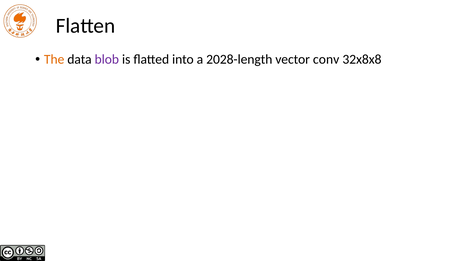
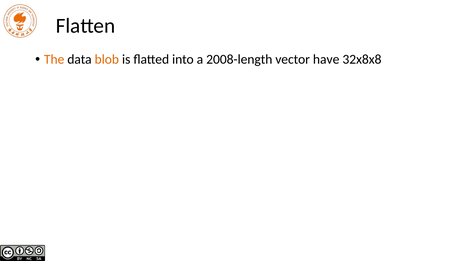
blob colour: purple -> orange (107, 59)
2028-length: 2028-length -> 2008-length (239, 59)
conv: conv -> have (326, 59)
